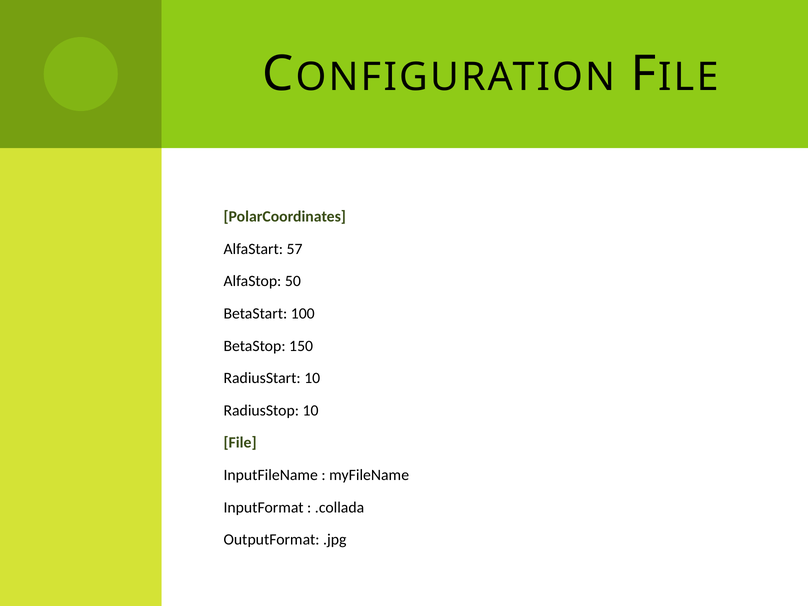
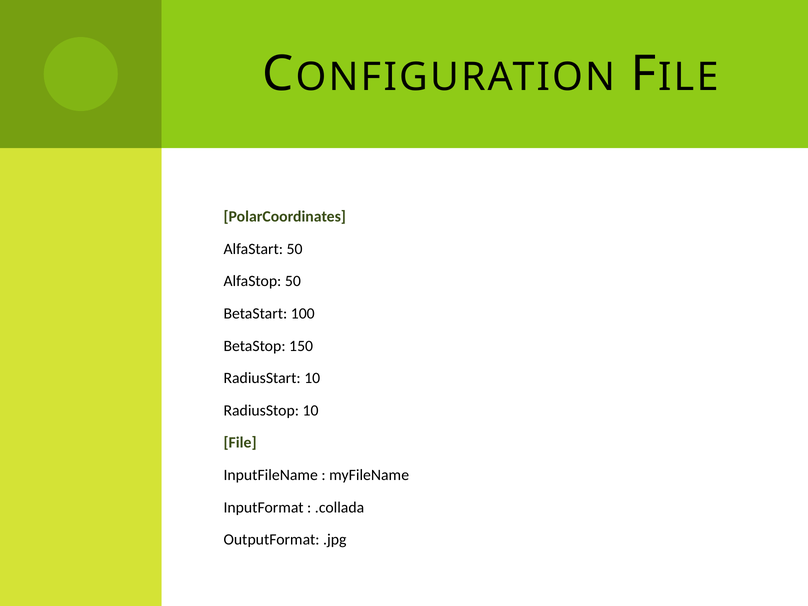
AlfaStart 57: 57 -> 50 (295, 249)
